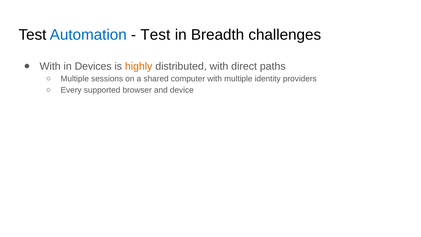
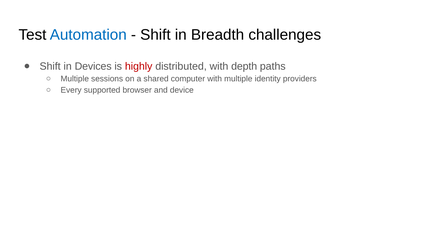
Test: Test -> Shift (155, 35)
With: With -> Shift (50, 66)
highly colour: orange -> red (139, 66)
direct: direct -> depth (244, 66)
